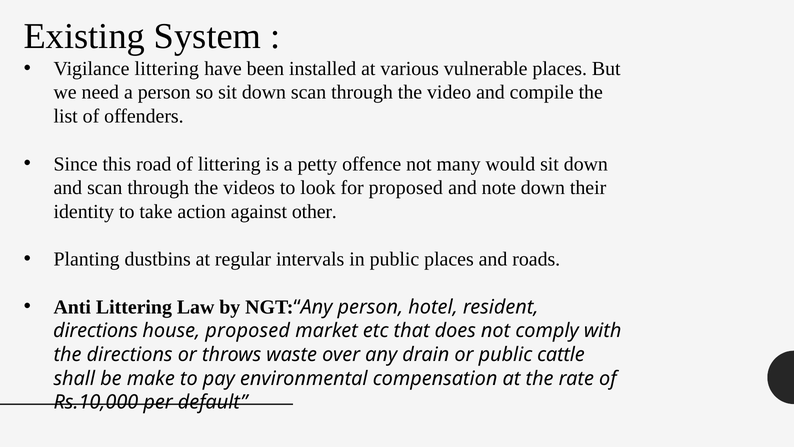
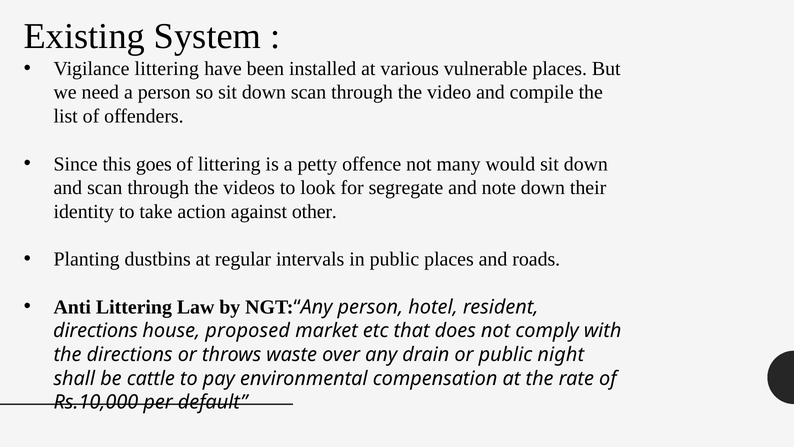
road: road -> goes (154, 164)
for proposed: proposed -> segregate (406, 188)
cattle: cattle -> night (561, 354)
make: make -> cattle (151, 378)
